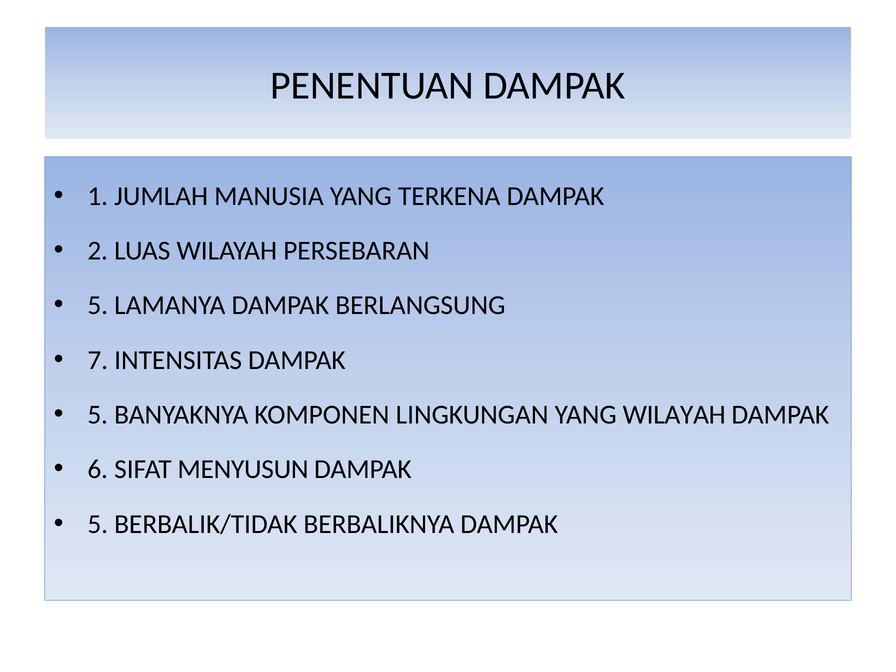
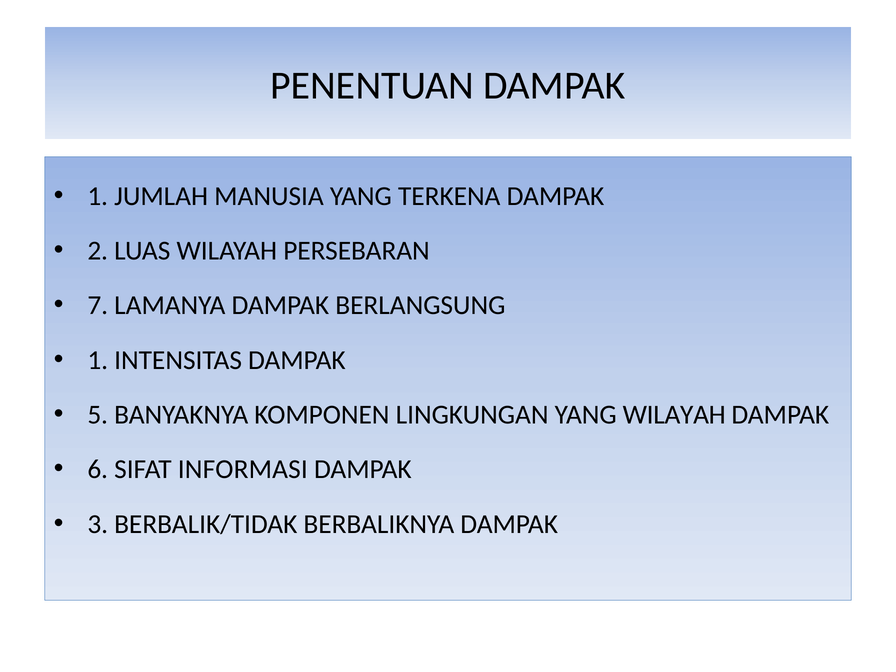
5: 5 -> 7 (98, 305)
7: 7 -> 1 (98, 360)
MENYUSUN: MENYUSUN -> INFORMASI (243, 469)
5: 5 -> 3 (98, 524)
